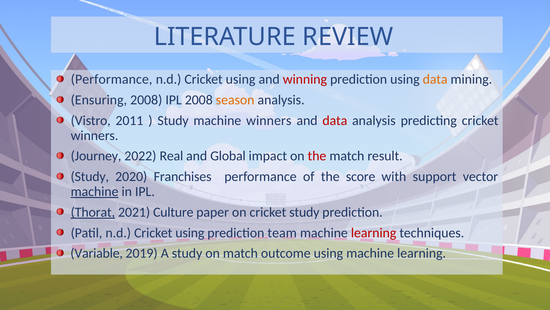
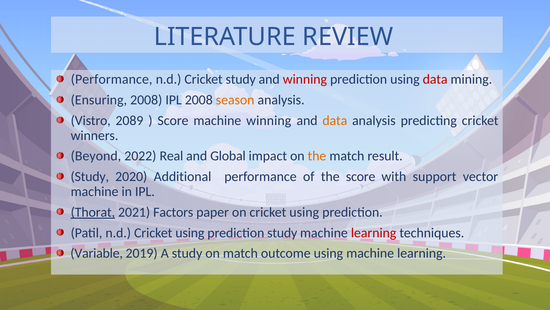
using: using -> study (241, 79)
data colour: orange -> red (435, 79)
2011: 2011 -> 2089 (129, 120)
Study: Study -> Score (173, 120)
machine winners: winners -> winning (269, 120)
data colour: red -> orange (335, 120)
Journey: Journey -> Beyond (96, 156)
the colour: red -> orange (317, 156)
Franchises: Franchises -> Additional (183, 176)
machine underline: present -> none (95, 191)
Culture: Culture -> Factors (173, 212)
on cricket study: study -> using (304, 212)
prediction team: team -> study (282, 232)
